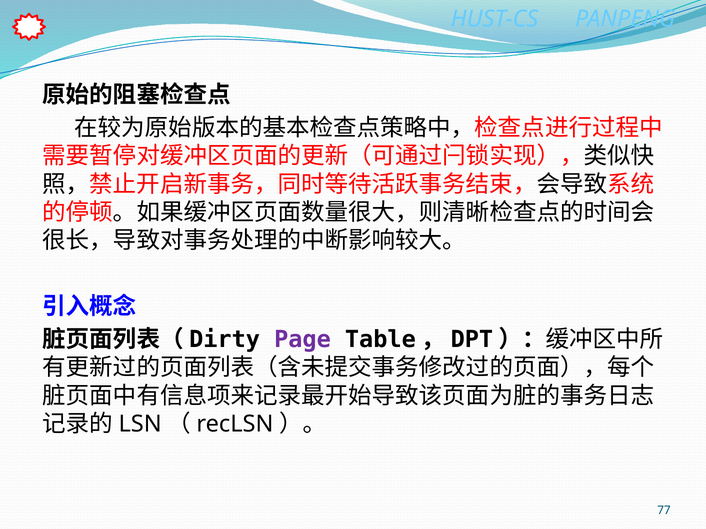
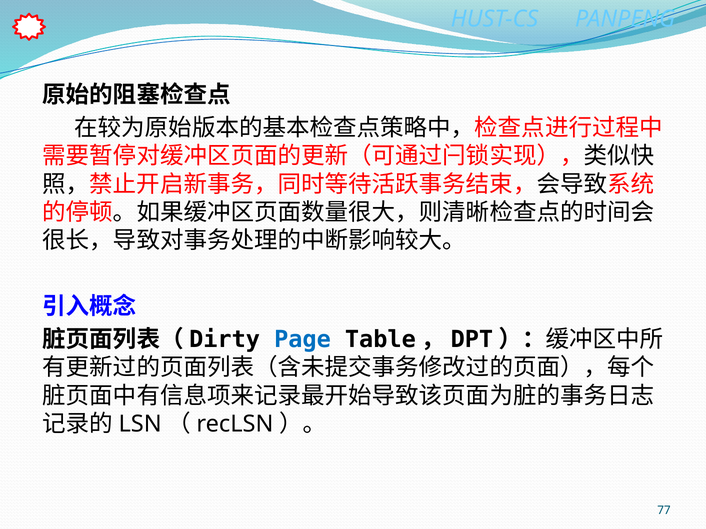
Page colour: purple -> blue (302, 340)
